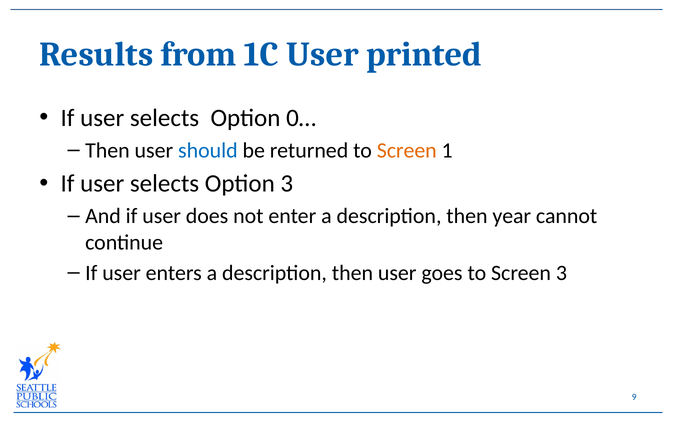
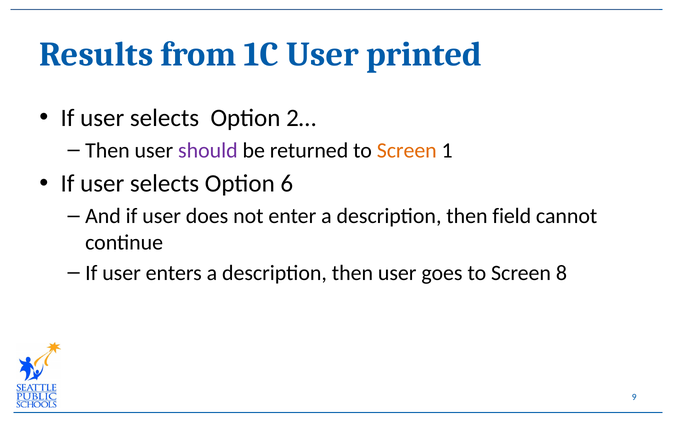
0…: 0… -> 2… (301, 118)
should colour: blue -> purple (208, 151)
Option 3: 3 -> 6 (287, 184)
year: year -> field (512, 216)
Screen 3: 3 -> 8 (561, 273)
